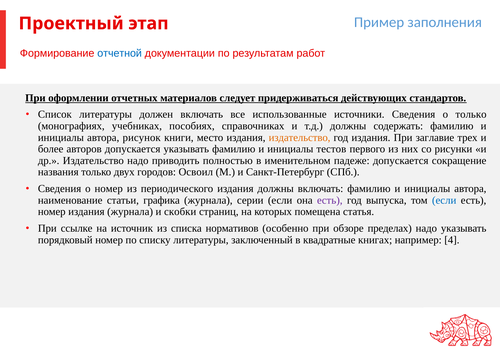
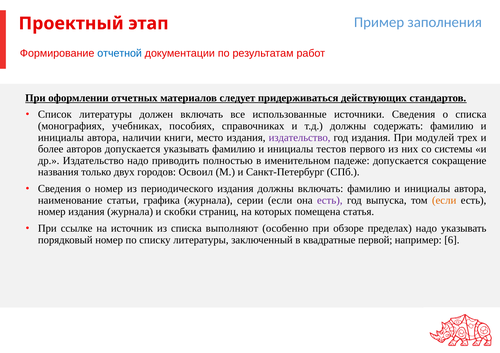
о только: только -> списка (471, 115)
рисунок: рисунок -> наличии (142, 138)
издательство colour: orange -> purple (300, 138)
заглавие: заглавие -> модулей (435, 138)
рисунки: рисунки -> системы (453, 149)
если colour: blue -> orange (444, 201)
нормативов: нормативов -> выполняют (232, 229)
книгах: книгах -> первой (375, 240)
4: 4 -> 6 (452, 240)
